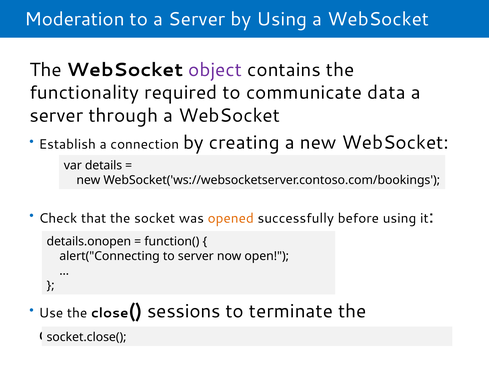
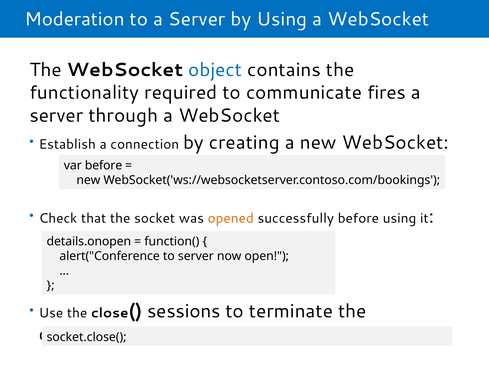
object colour: purple -> blue (215, 70)
data: data -> fires (387, 93)
var details: details -> before (104, 165)
alert("Connecting: alert("Connecting -> alert("Conference (110, 256)
